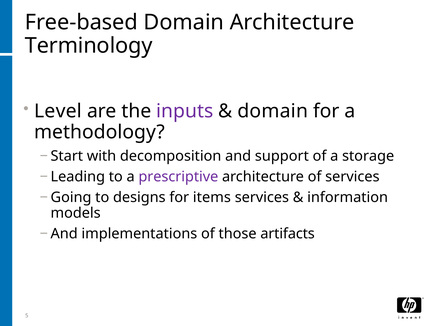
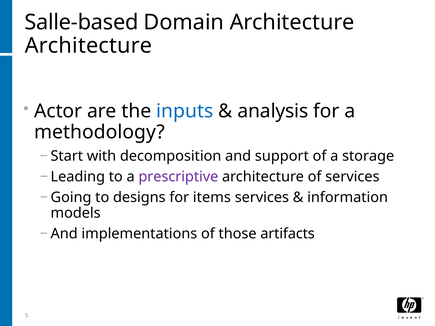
Free-based: Free-based -> Salle-based (81, 22)
Terminology: Terminology -> Architecture (88, 46)
Level: Level -> Actor (58, 111)
inputs colour: purple -> blue (185, 111)
domain: domain -> analysis (273, 111)
